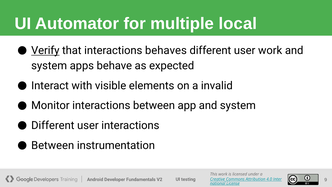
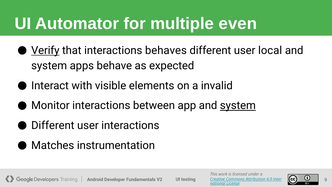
local: local -> even (238, 24)
user work: work -> local (270, 50)
system underline: none -> present (238, 105)
Between: Between -> Matches (53, 145)
